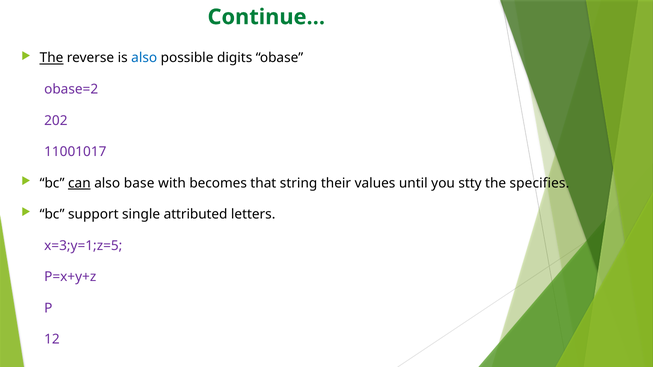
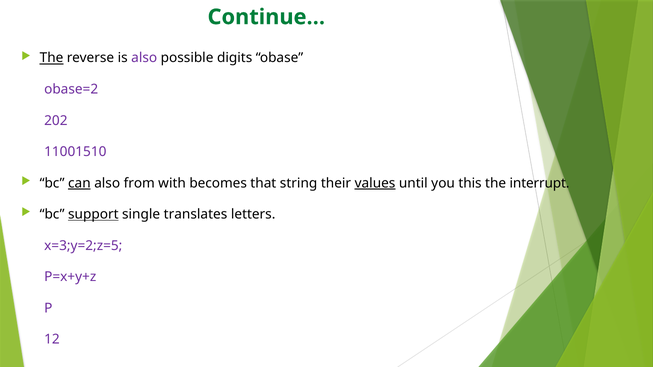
also colour: blue -> purple (144, 58)
11001017: 11001017 -> 11001510 (75, 152)
base: base -> from (139, 183)
values underline: none -> present (375, 183)
stty: stty -> this (470, 183)
specifies: specifies -> interrupt (540, 183)
support underline: none -> present (93, 215)
attributed: attributed -> translates (196, 215)
x=3;y=1;z=5: x=3;y=1;z=5 -> x=3;y=2;z=5 (83, 246)
